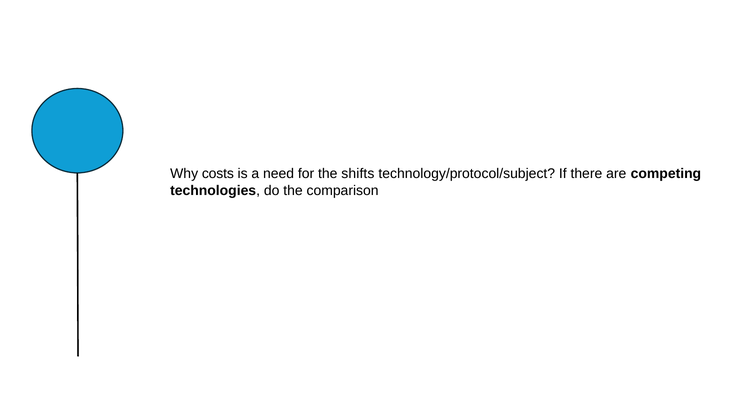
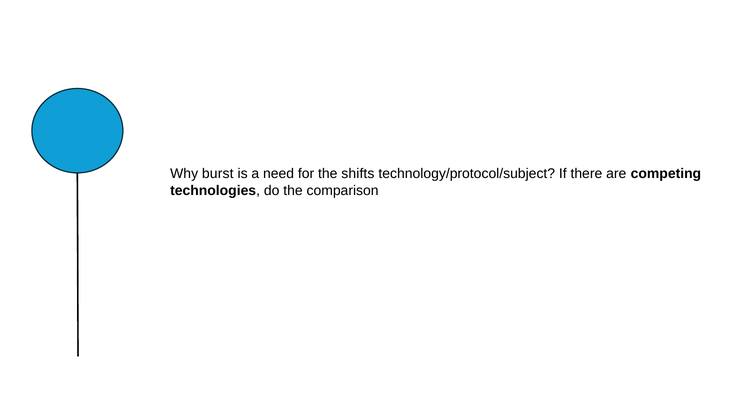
costs: costs -> burst (218, 174)
